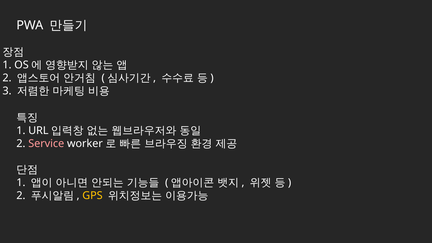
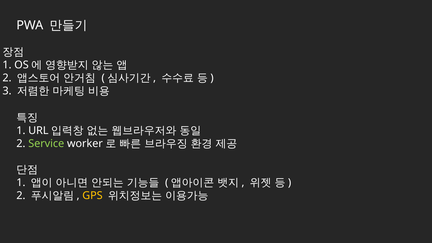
Service colour: pink -> light green (46, 144)
